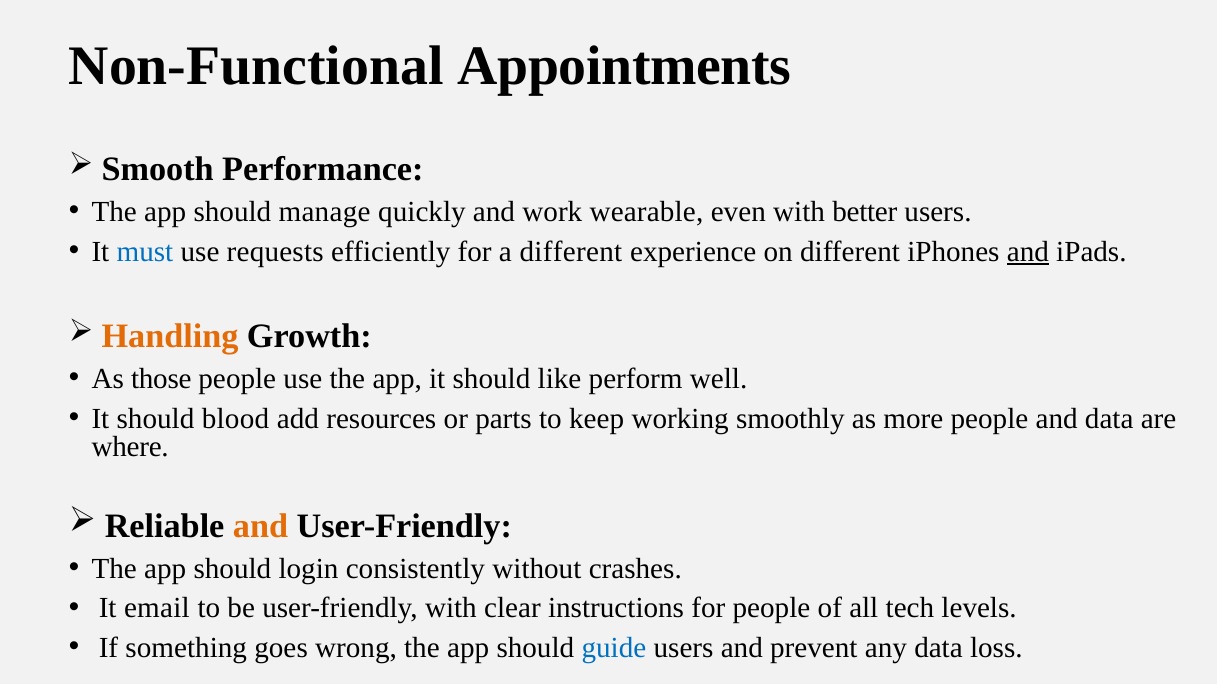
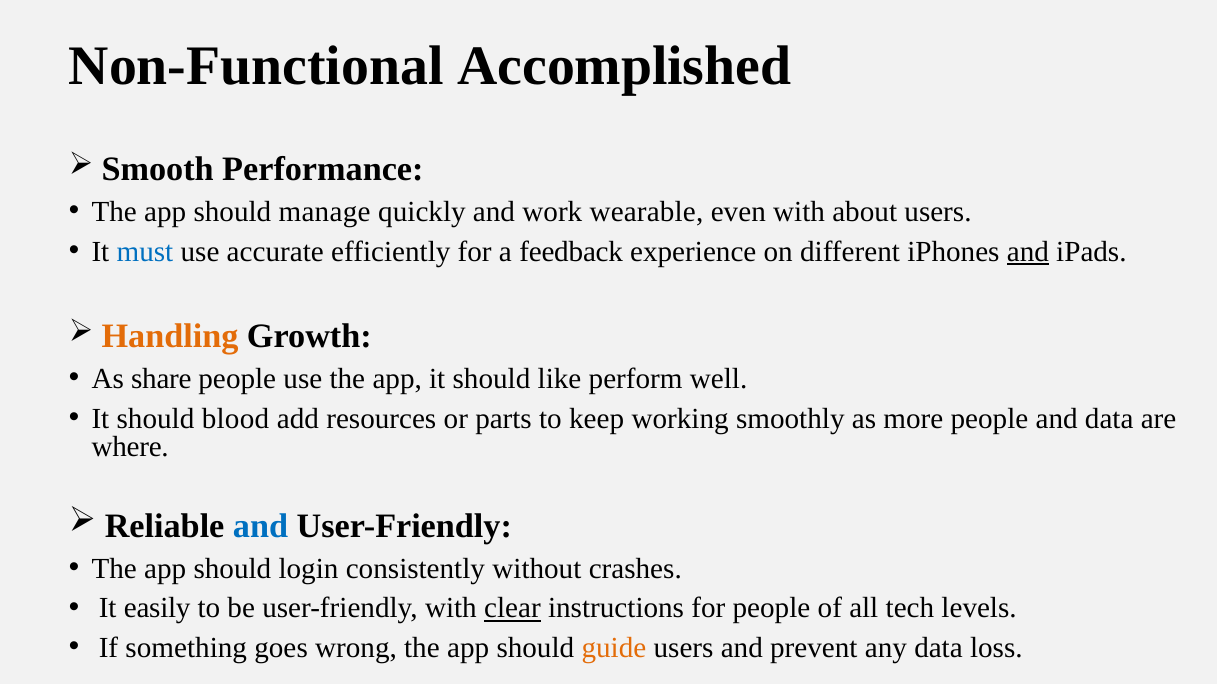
Appointments: Appointments -> Accomplished (624, 66)
better: better -> about (865, 212)
requests: requests -> accurate (275, 252)
a different: different -> feedback (571, 252)
those: those -> share (161, 379)
and colour: orange -> blue (261, 526)
email: email -> easily (157, 609)
clear underline: none -> present (512, 609)
guide colour: blue -> orange (614, 648)
